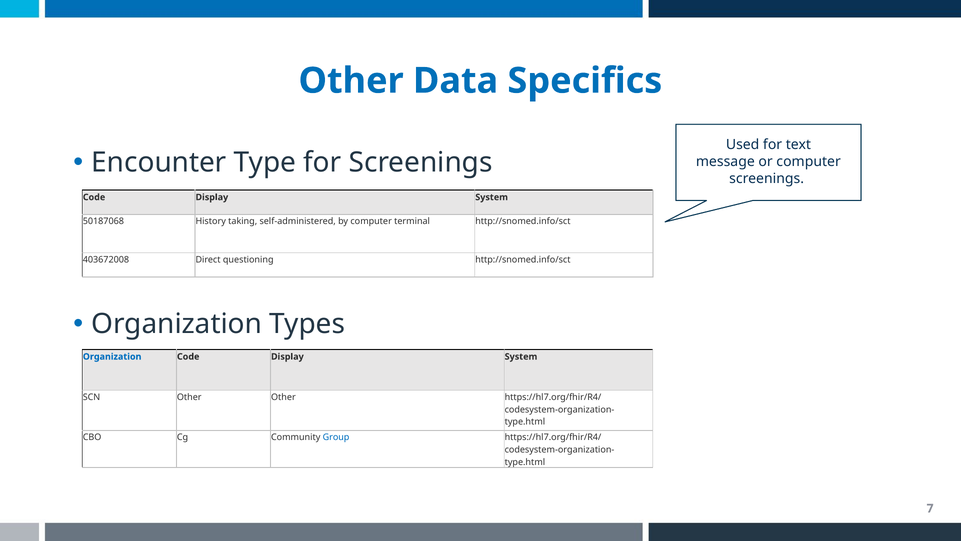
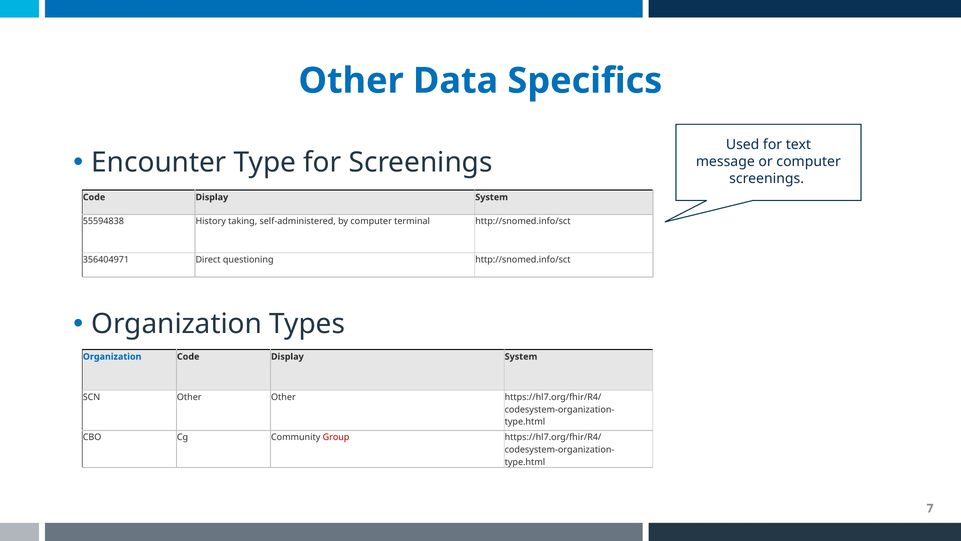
50187068: 50187068 -> 55594838 (103, 221)
403672008: 403672008 -> 356404971 (106, 260)
Group colour: blue -> red (336, 437)
